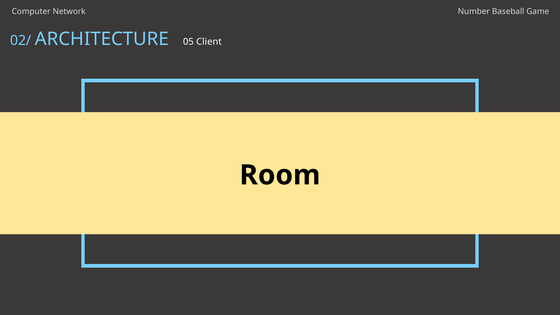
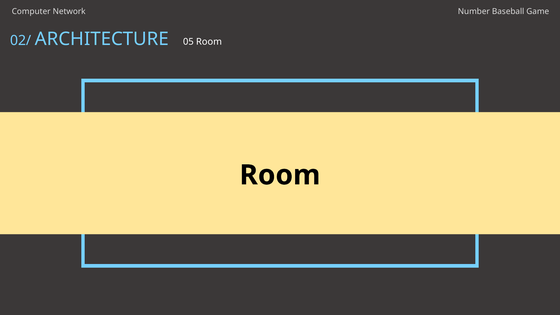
05 Client: Client -> Room (209, 42)
